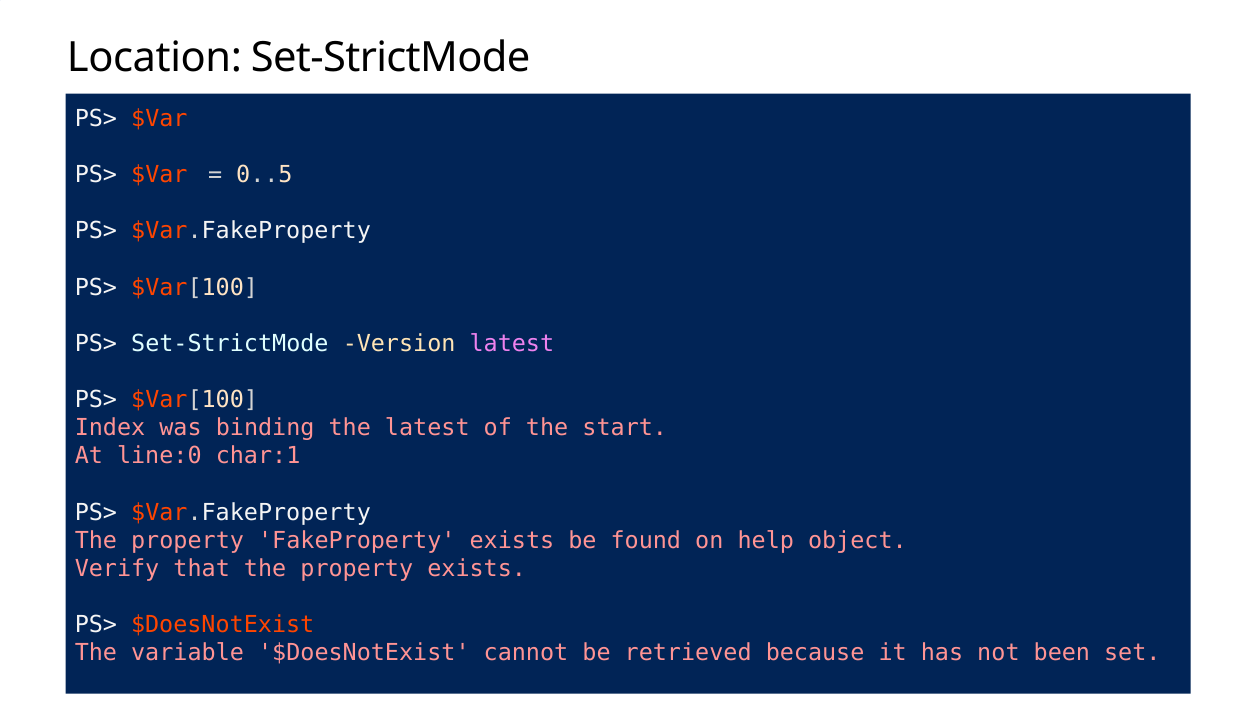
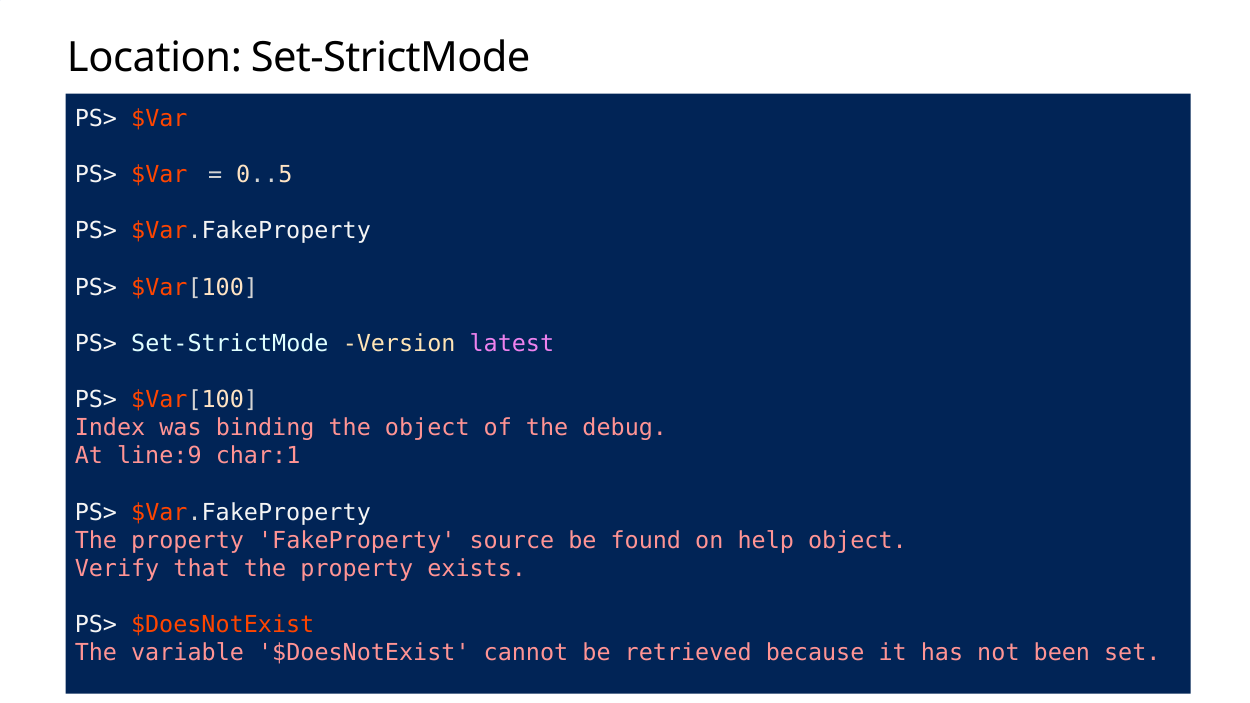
the latest: latest -> object (427, 428)
start: start -> debug (625, 428)
line:0: line:0 -> line:9 (159, 456)
FakeProperty exists: exists -> source (512, 541)
